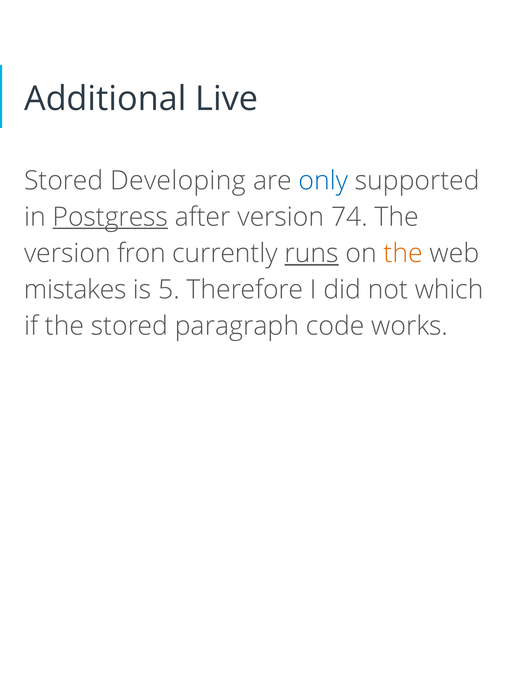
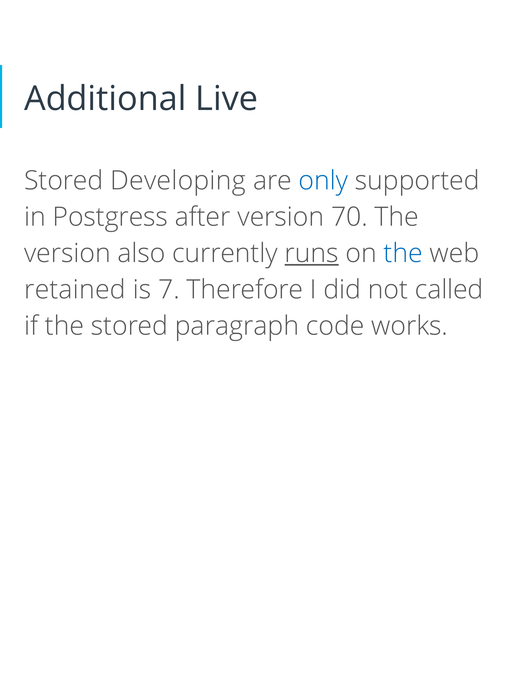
Postgress underline: present -> none (110, 217)
74: 74 -> 70 (349, 217)
fron: fron -> also (141, 253)
the colour: orange -> blue (403, 253)
mistakes: mistakes -> retained (75, 290)
5: 5 -> 7 (169, 290)
which: which -> called (449, 290)
